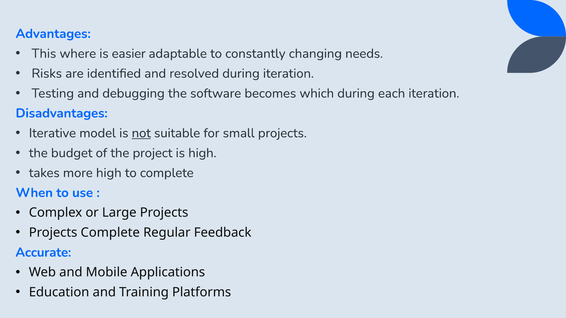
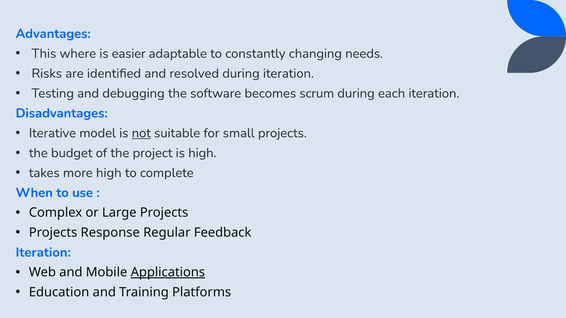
which: which -> scrum (317, 93)
Projects Complete: Complete -> Response (110, 233)
Accurate: Accurate -> Iteration (43, 253)
Applications underline: none -> present (168, 273)
